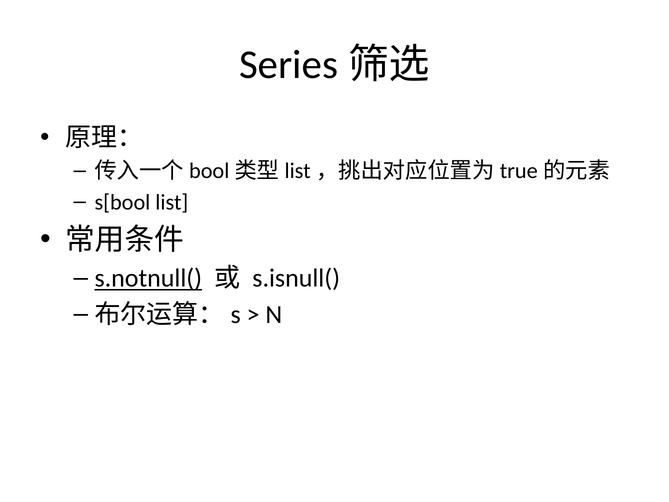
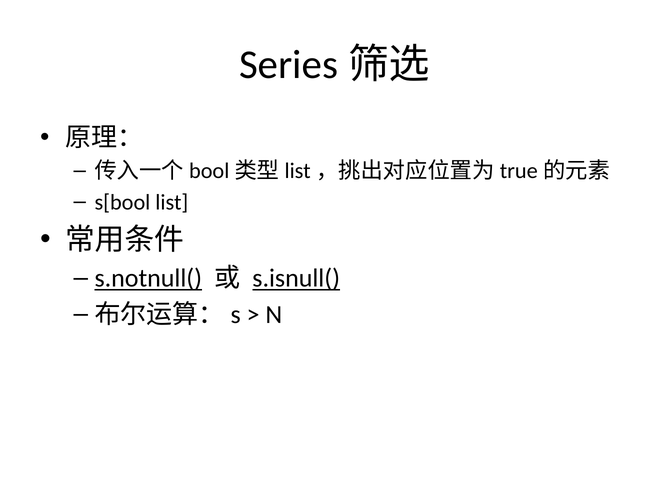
s.isnull( underline: none -> present (296, 278)
